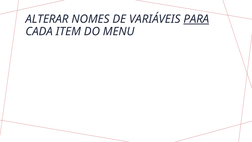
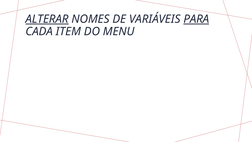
ALTERAR underline: none -> present (47, 19)
